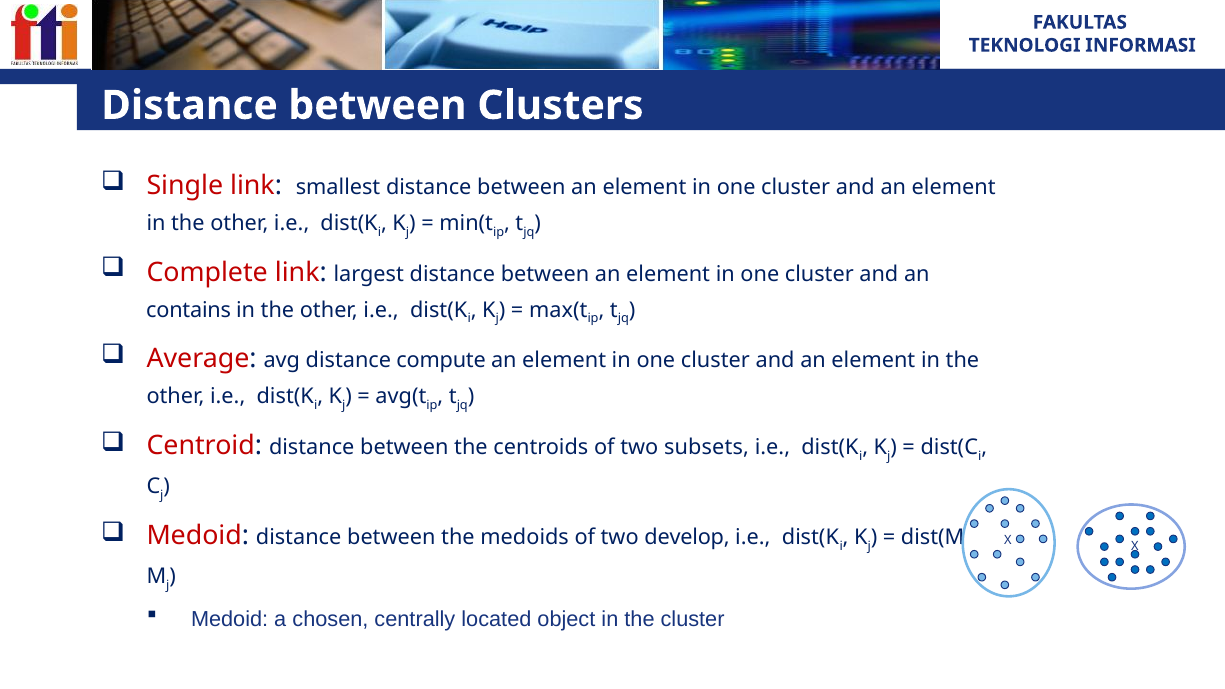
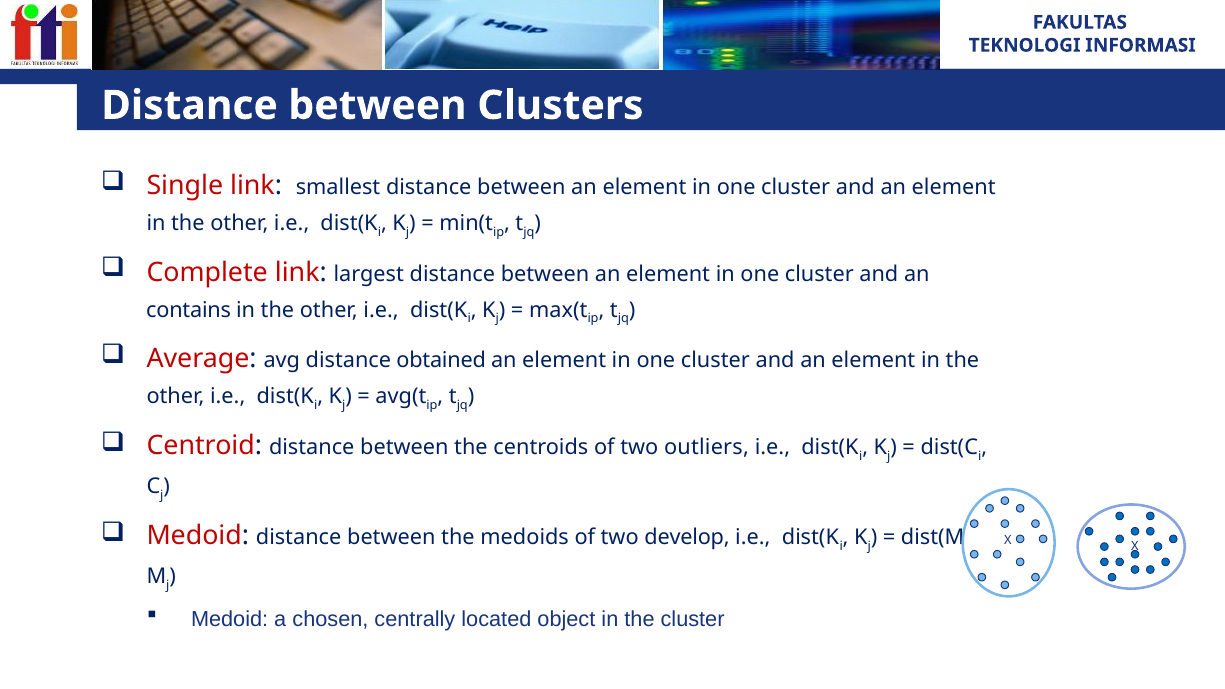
compute: compute -> obtained (441, 361)
subsets: subsets -> outliers (706, 448)
